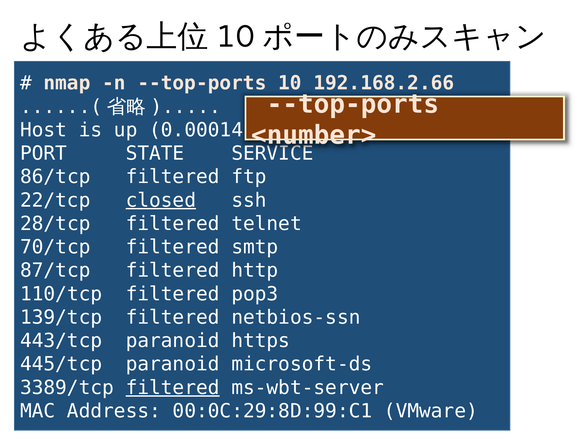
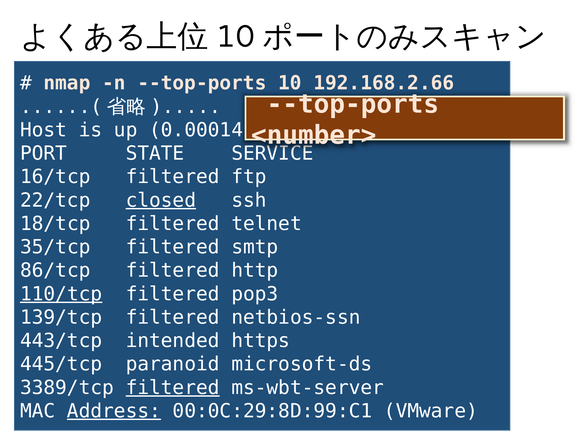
86/tcp: 86/tcp -> 16/tcp (55, 177)
28/tcp: 28/tcp -> 18/tcp (55, 224)
70/tcp: 70/tcp -> 35/tcp (55, 247)
87/tcp: 87/tcp -> 86/tcp (55, 270)
110/tcp underline: none -> present (61, 294)
443/tcp paranoid: paranoid -> intended (173, 341)
Address underline: none -> present (114, 411)
